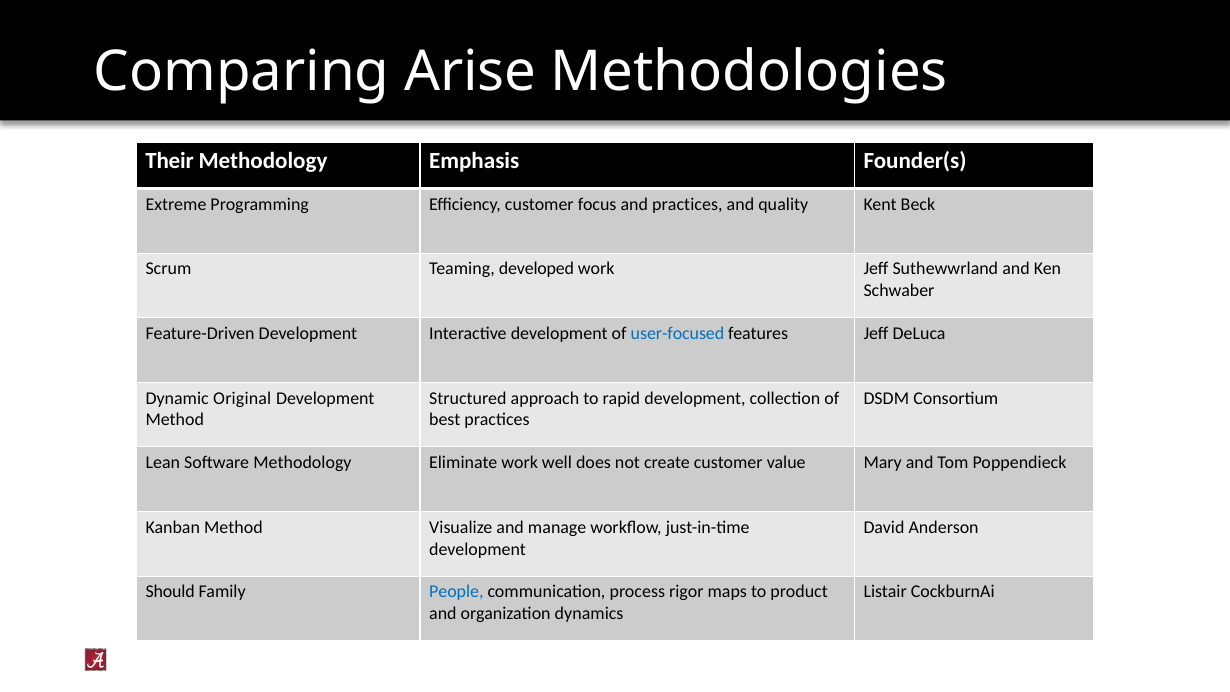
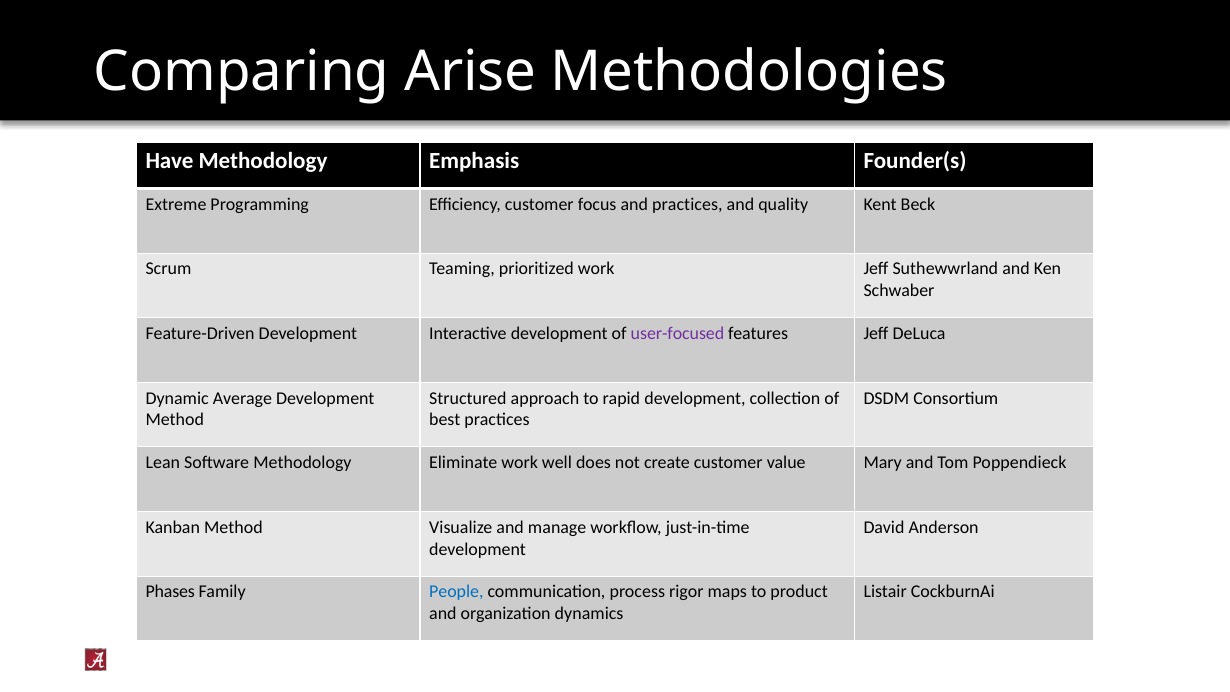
Their: Their -> Have (170, 161)
developed: developed -> prioritized (536, 269)
user-focused colour: blue -> purple (677, 333)
Original: Original -> Average (242, 398)
Should: Should -> Phases (170, 592)
